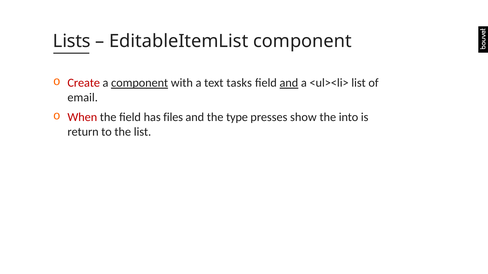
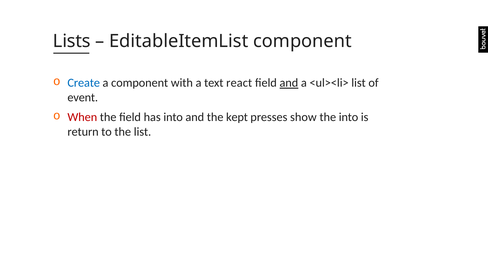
Create colour: red -> blue (84, 83)
component underline: present -> none (140, 83)
tasks: tasks -> react (239, 83)
email: email -> event (83, 98)
has files: files -> into (173, 117)
type: type -> kept (237, 117)
